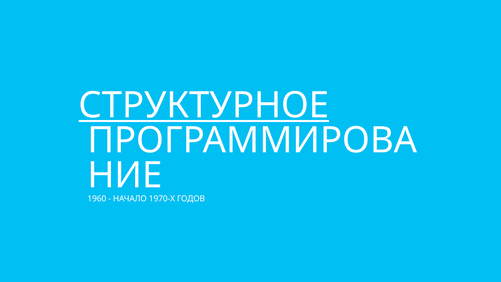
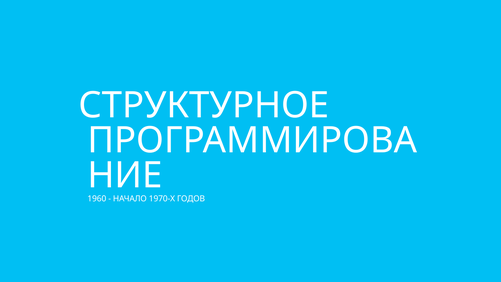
СТРУКТУРНОЕ underline: present -> none (204, 105)
